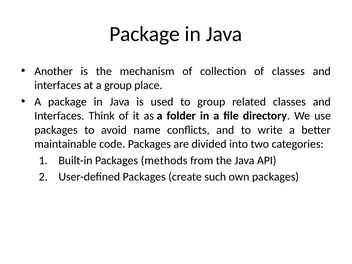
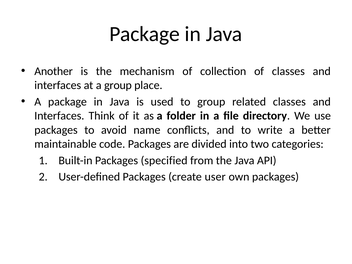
methods: methods -> specified (164, 160)
such: such -> user (215, 177)
